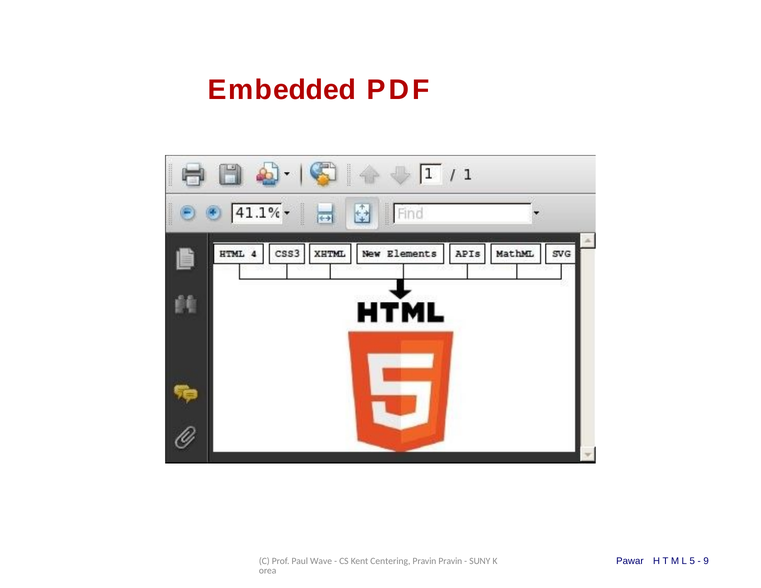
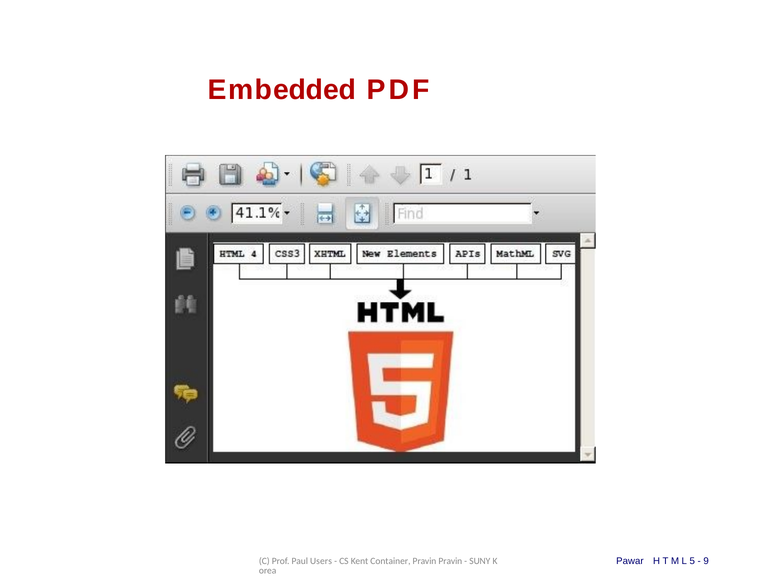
Wave: Wave -> Users (321, 561)
Centering: Centering -> Container (390, 561)
